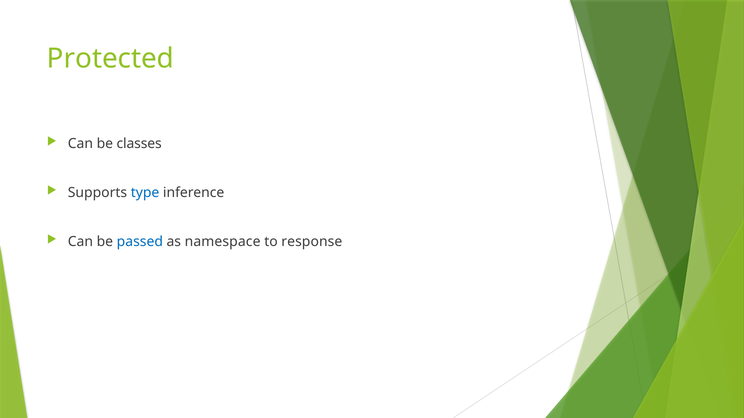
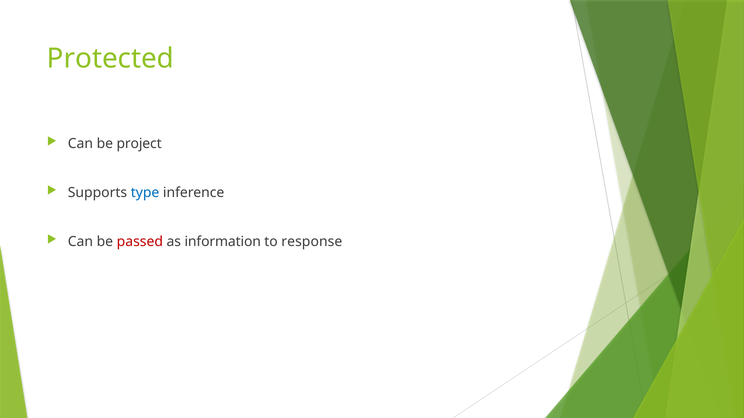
classes: classes -> project (139, 144)
passed colour: blue -> red (140, 242)
namespace: namespace -> information (223, 242)
